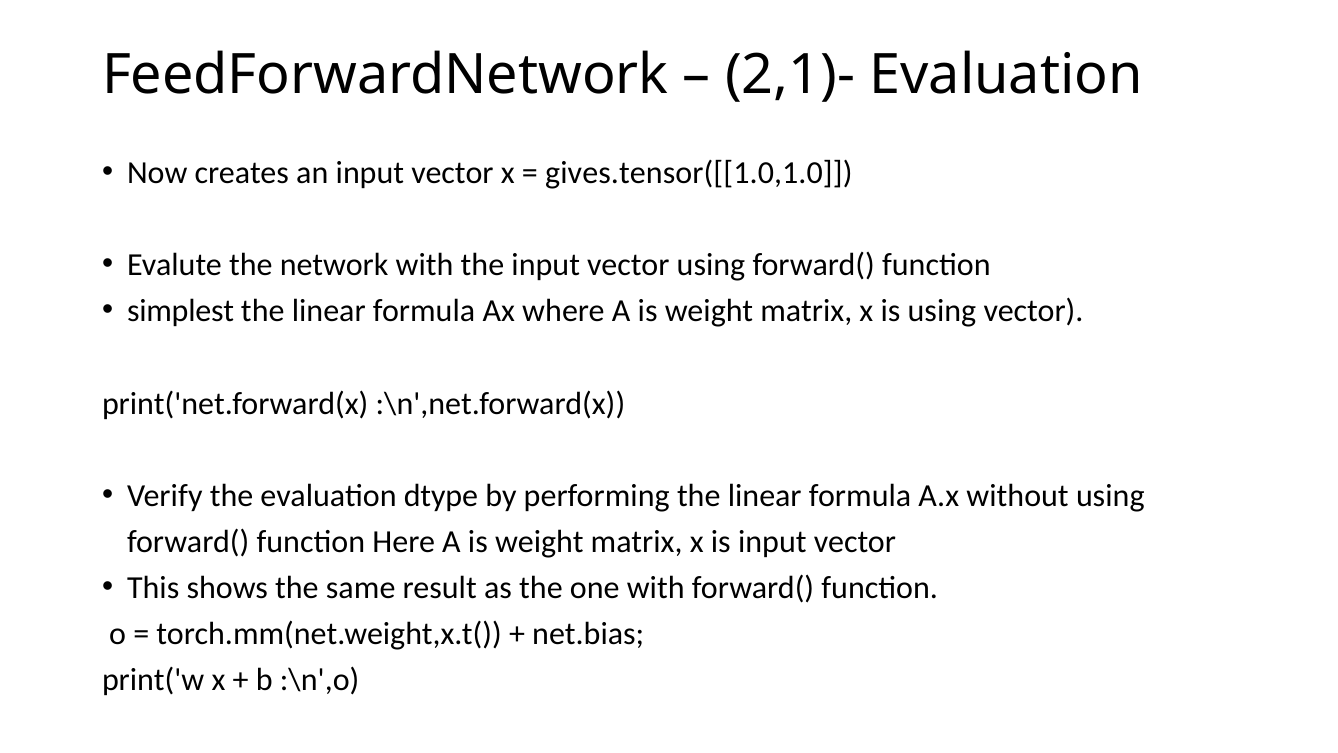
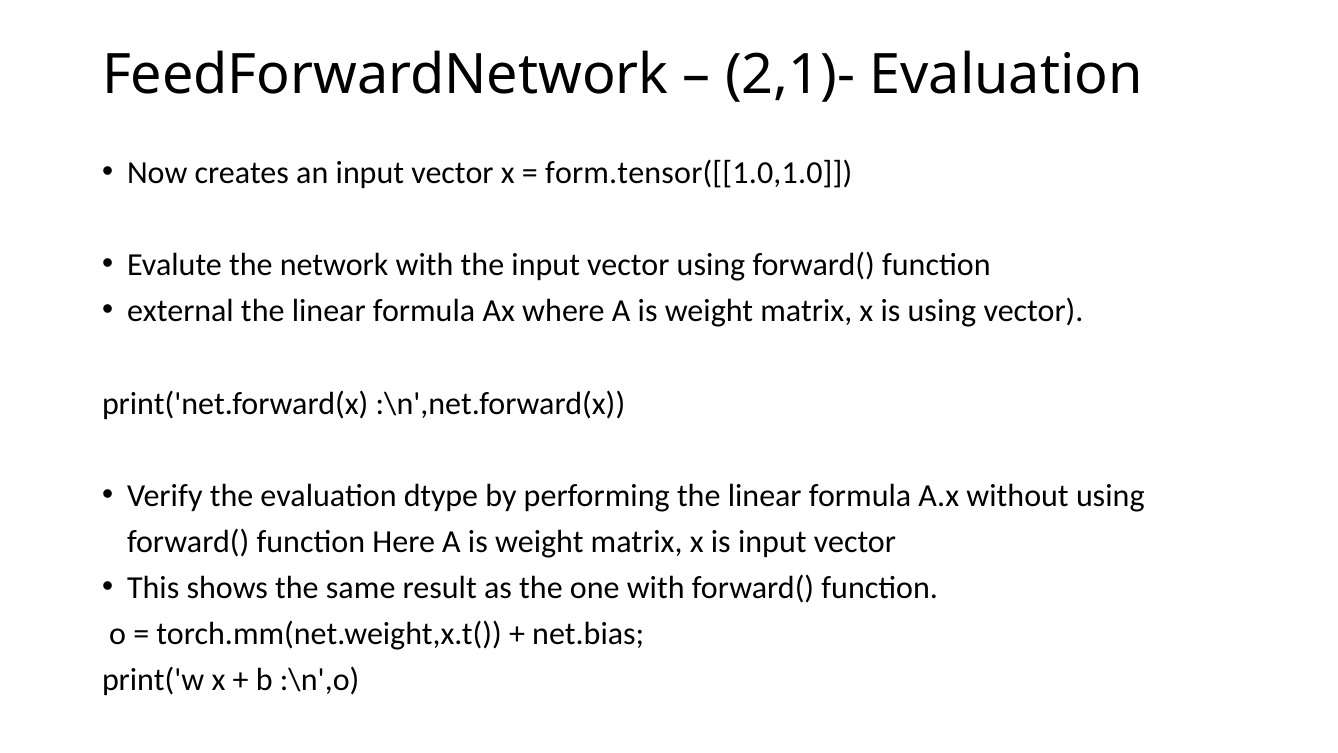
gives.tensor([[1.0,1.0: gives.tensor([[1.0,1.0 -> form.tensor([[1.0,1.0 (699, 173)
simplest: simplest -> external (180, 311)
